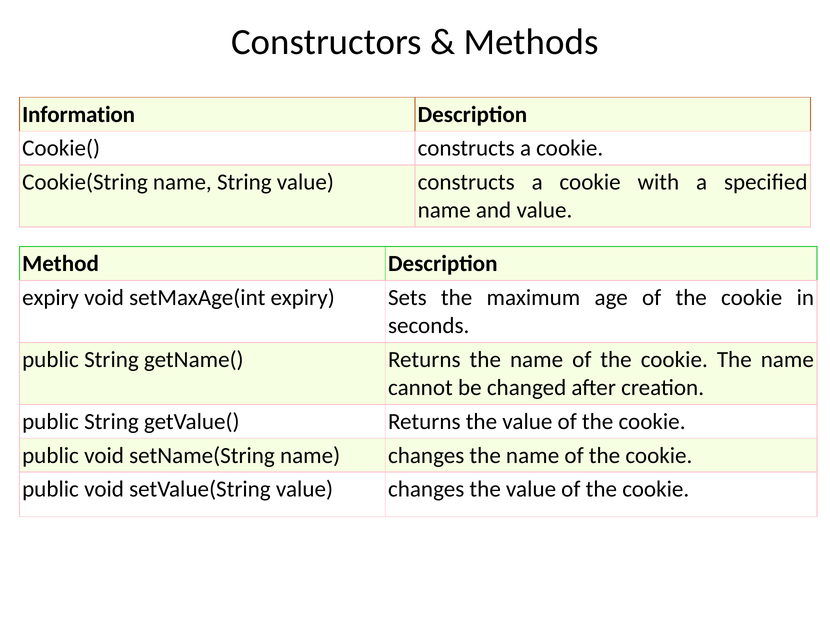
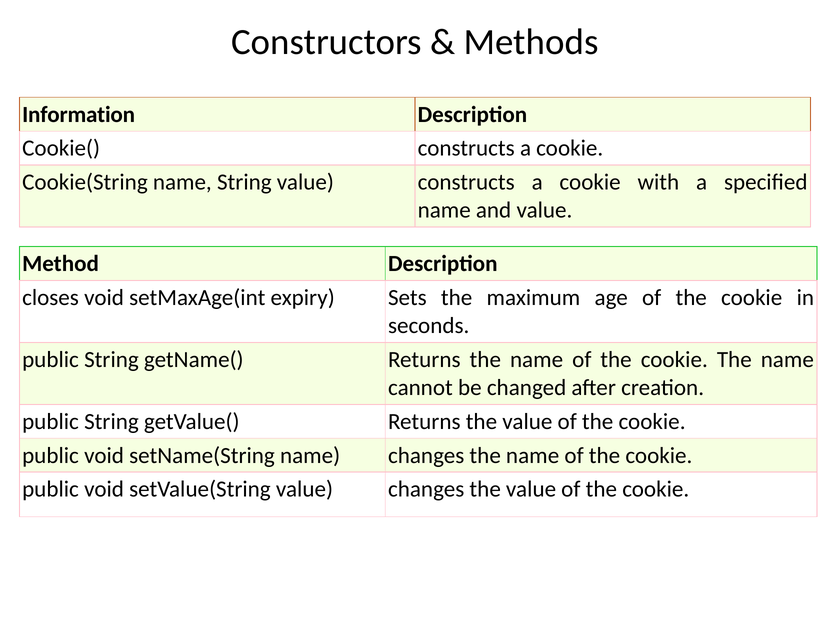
expiry: expiry -> closes (51, 297)
